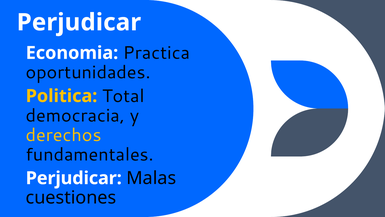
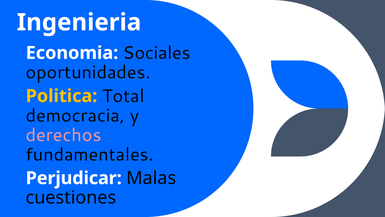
Perjudicar: Perjudicar -> Ingenieria (79, 22)
Practica: Practica -> Sociales (157, 53)
derechos colour: yellow -> pink (64, 135)
